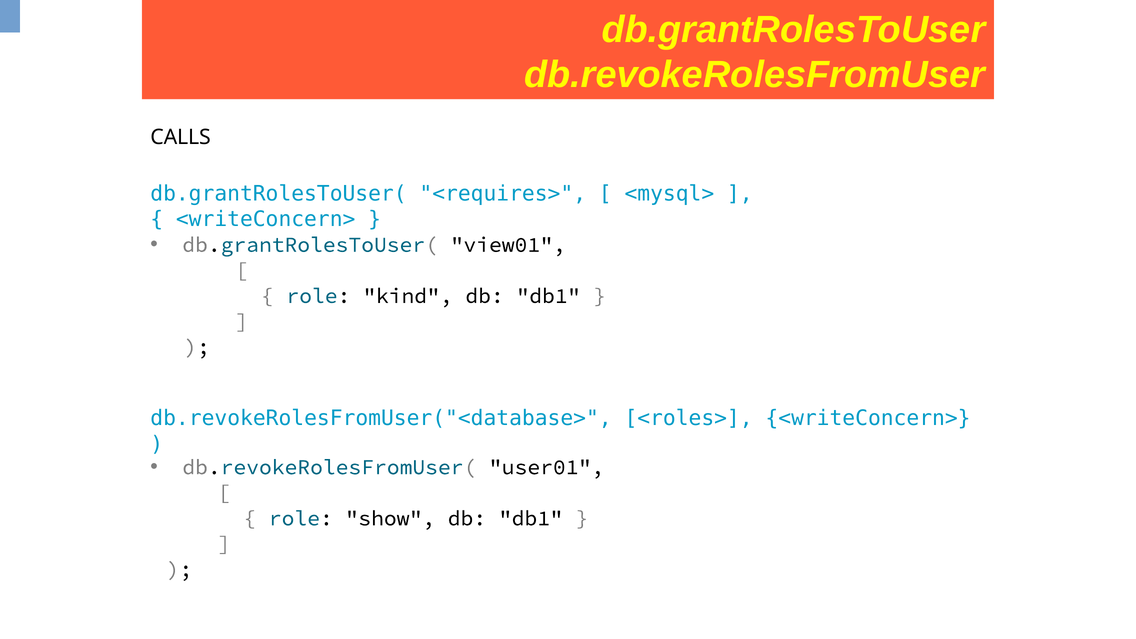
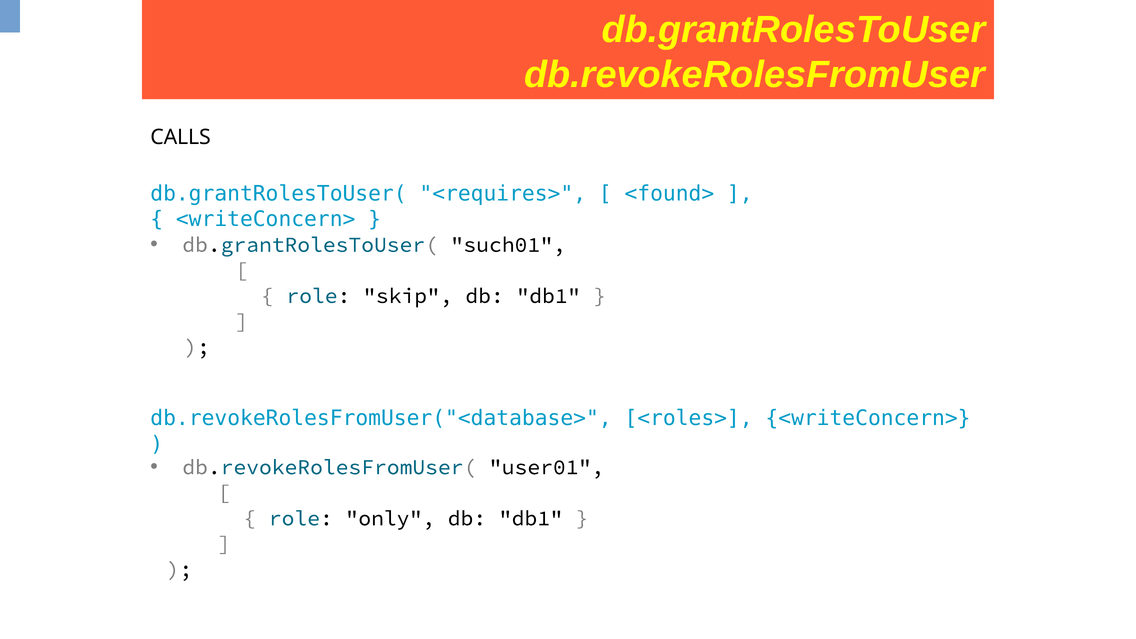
<mysql>: <mysql> -> <found> (669, 194)
view01: view01 -> such01 (508, 245)
kind: kind -> skip (408, 296)
show: show -> only (390, 518)
